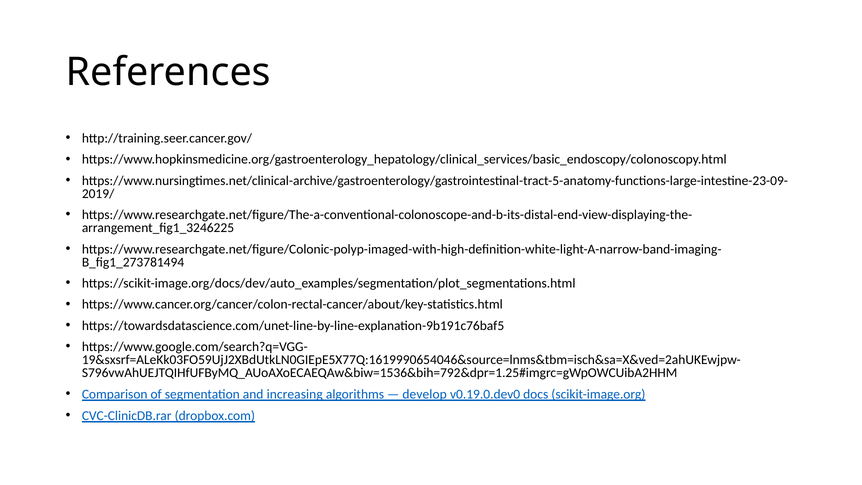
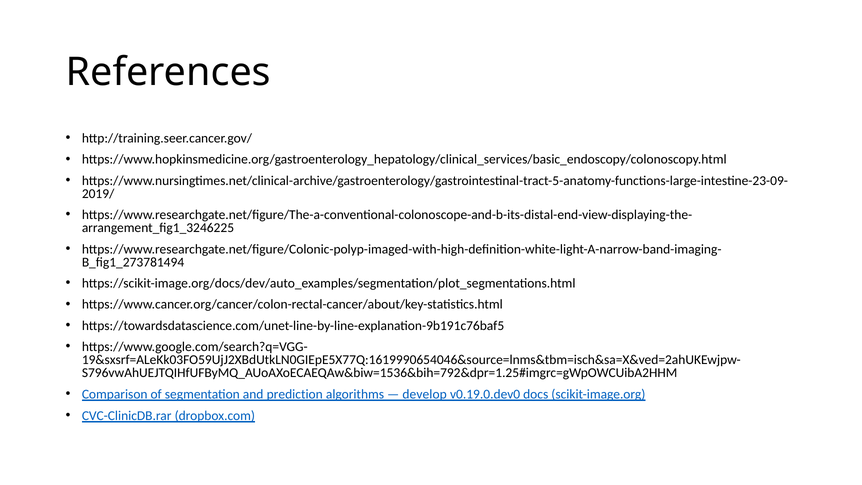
increasing: increasing -> prediction (295, 394)
